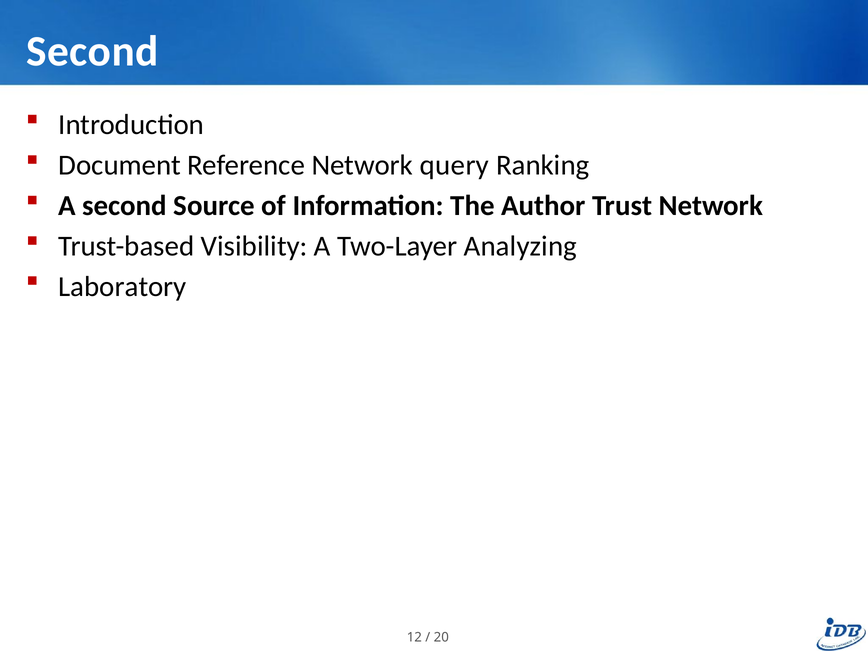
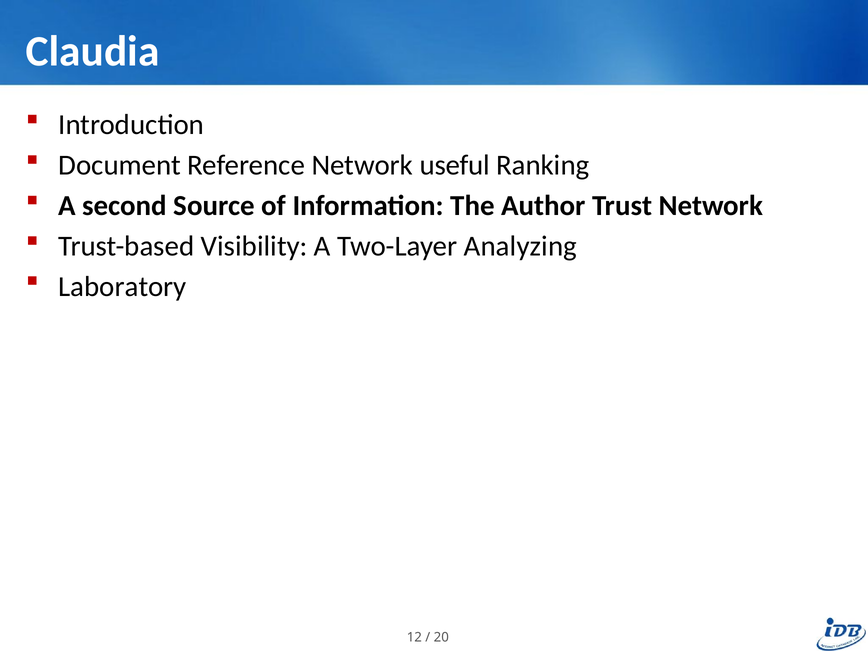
Second: Second -> Claudia (93, 52)
query: query -> useful (455, 165)
